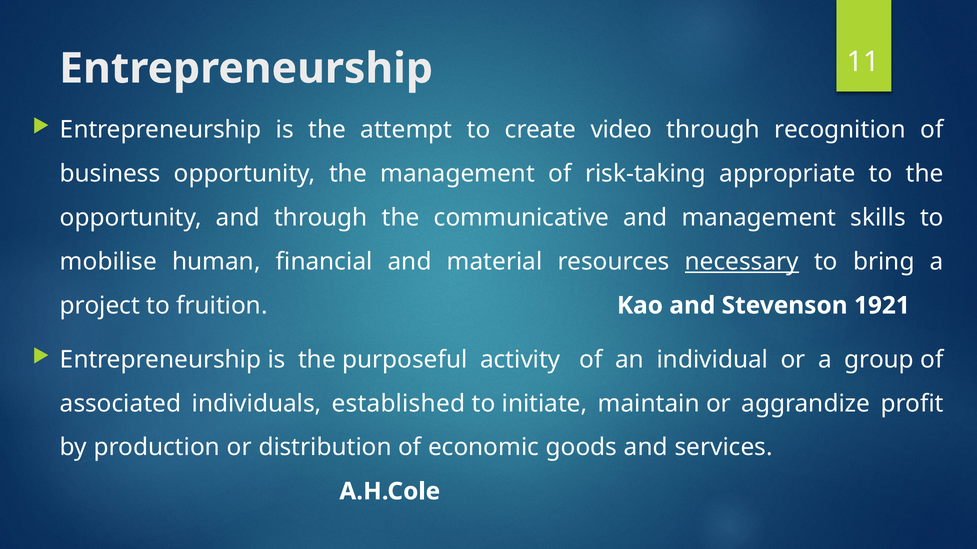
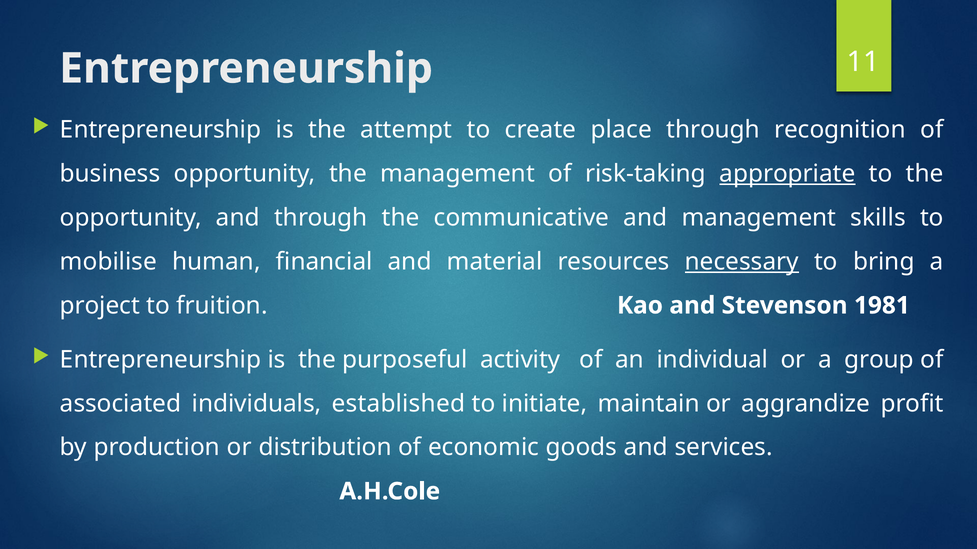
video: video -> place (621, 130)
appropriate underline: none -> present (787, 174)
1921: 1921 -> 1981 (882, 306)
